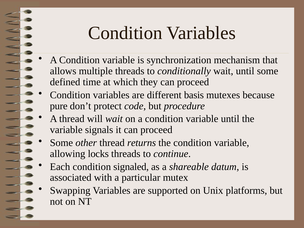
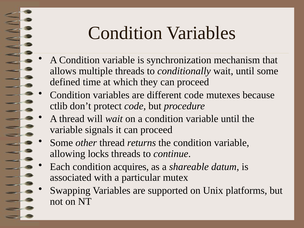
different basis: basis -> code (194, 95)
pure: pure -> ctlib (59, 106)
signaled: signaled -> acquires (131, 167)
